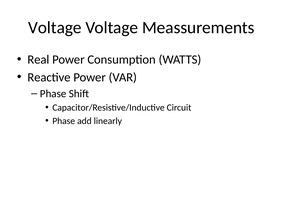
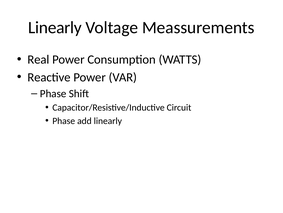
Voltage: Voltage -> Linearly (55, 27)
